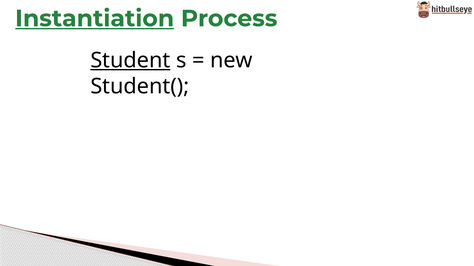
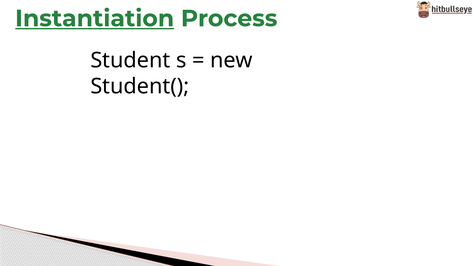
Student underline: present -> none (130, 60)
